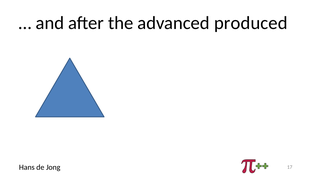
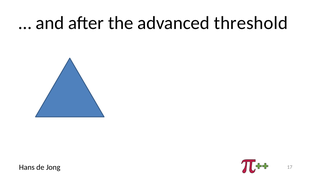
produced: produced -> threshold (251, 23)
